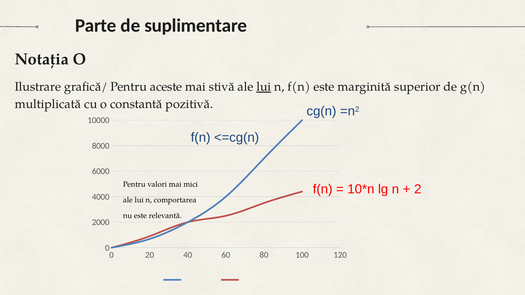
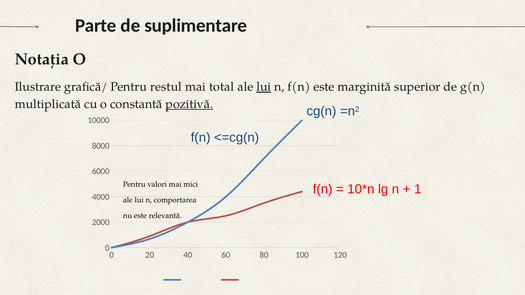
aceste: aceste -> restul (166, 87)
stivă: stivă -> total (222, 87)
pozitivă underline: none -> present (189, 104)
2: 2 -> 1 (418, 189)
